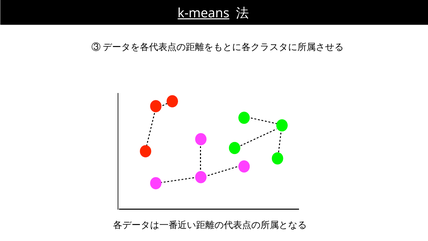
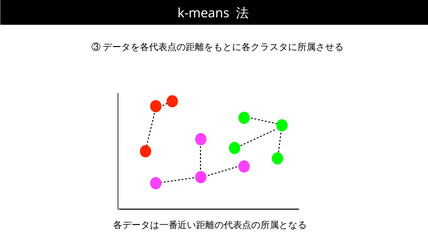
k-means underline: present -> none (203, 13)
